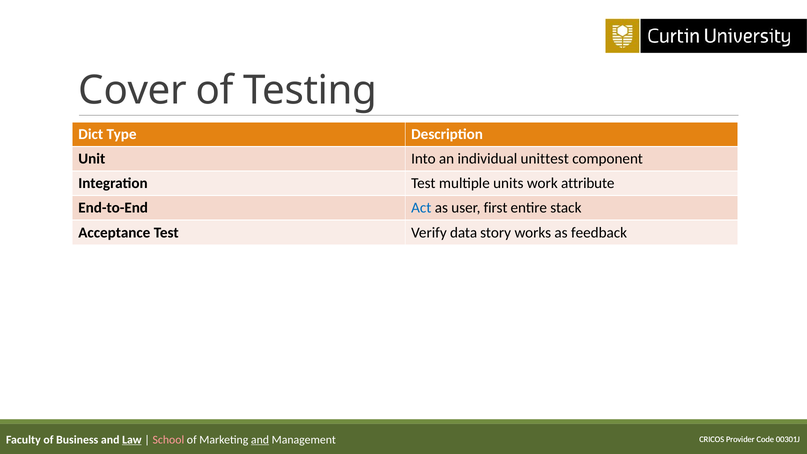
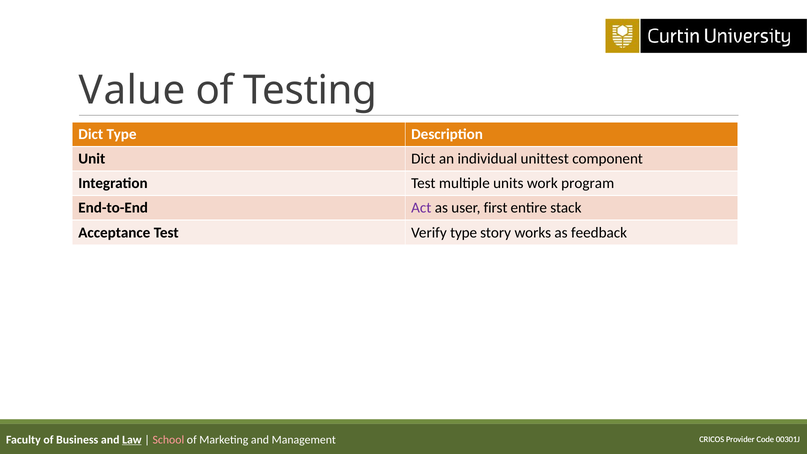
Cover: Cover -> Value (132, 90)
Unit Into: Into -> Dict (423, 159)
attribute: attribute -> program (588, 183)
Act colour: blue -> purple (421, 208)
Verify data: data -> type (464, 233)
and underline: present -> none (260, 440)
